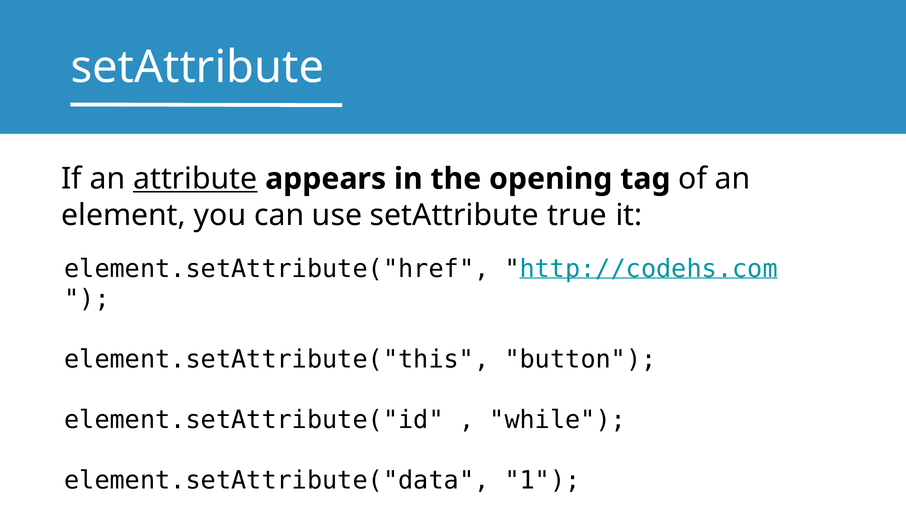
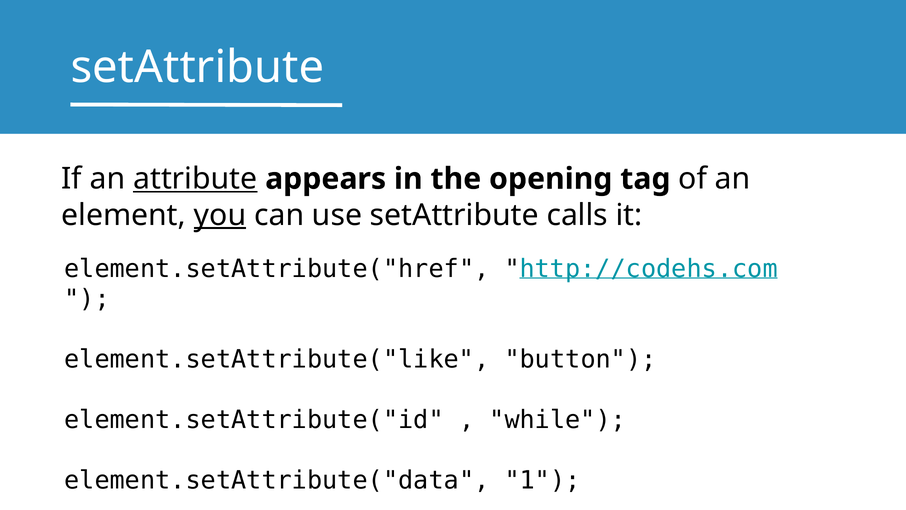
you underline: none -> present (220, 215)
true: true -> calls (577, 215)
element.setAttribute("this: element.setAttribute("this -> element.setAttribute("like (277, 359)
